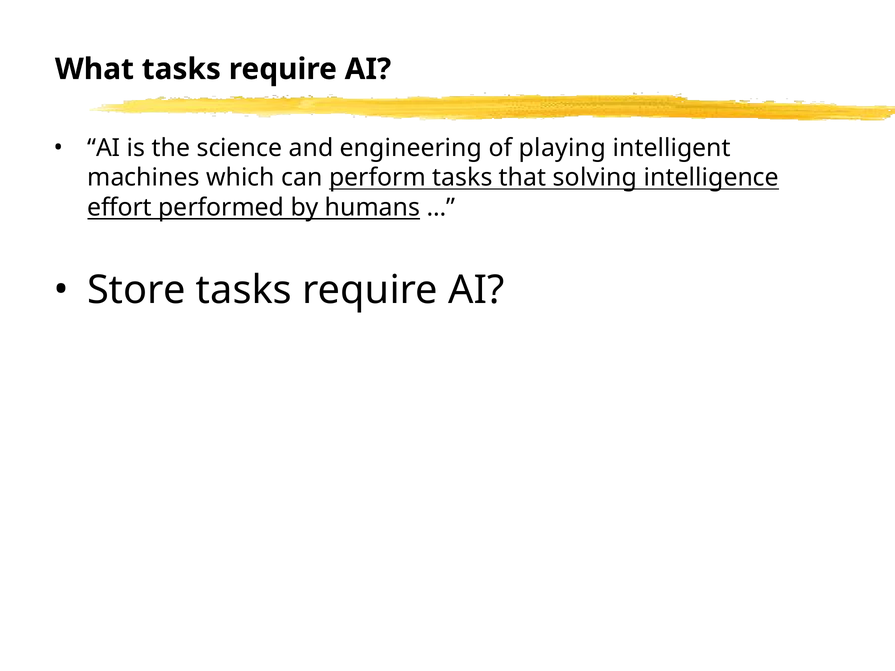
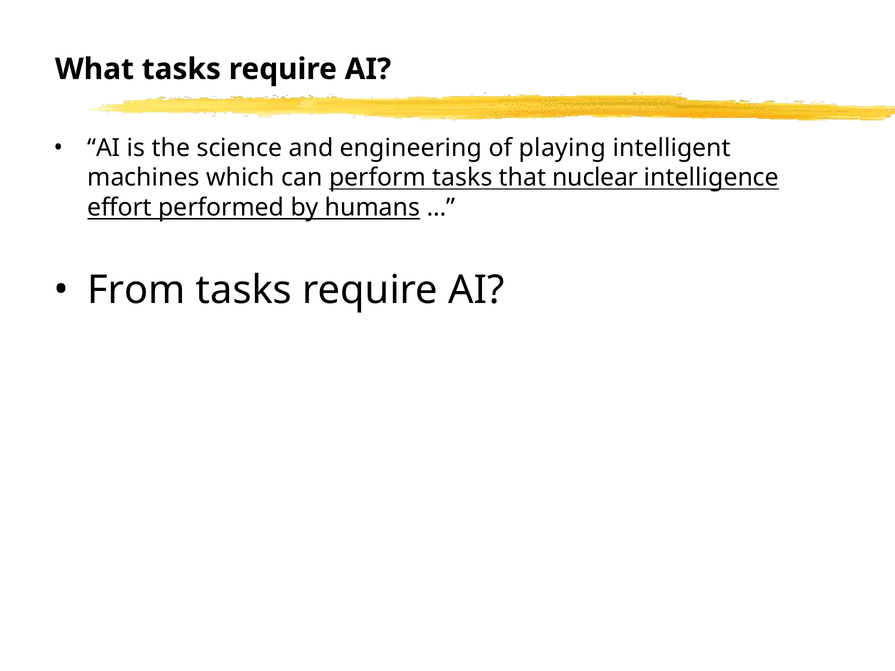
solving: solving -> nuclear (595, 178)
Store: Store -> From (136, 290)
